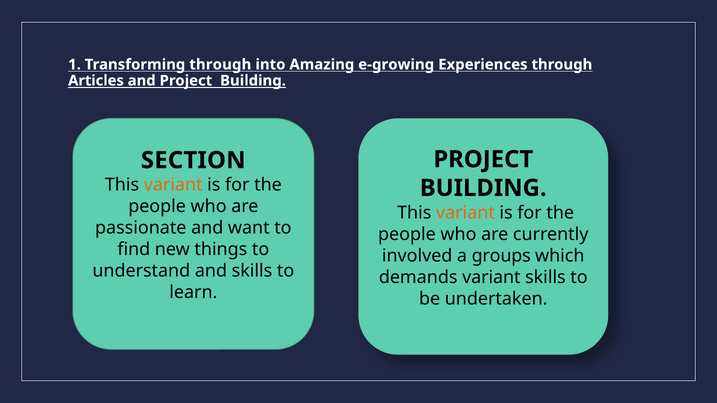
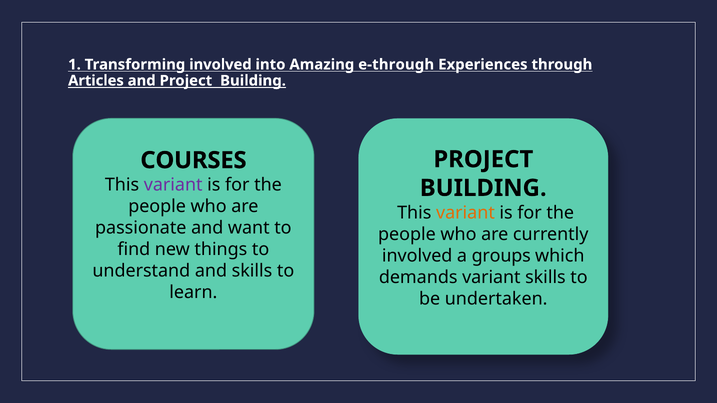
Transforming through: through -> involved (220, 65)
e-growing: e-growing -> e-through (396, 65)
SECTION: SECTION -> COURSES (193, 160)
variant colour: orange -> purple (173, 185)
